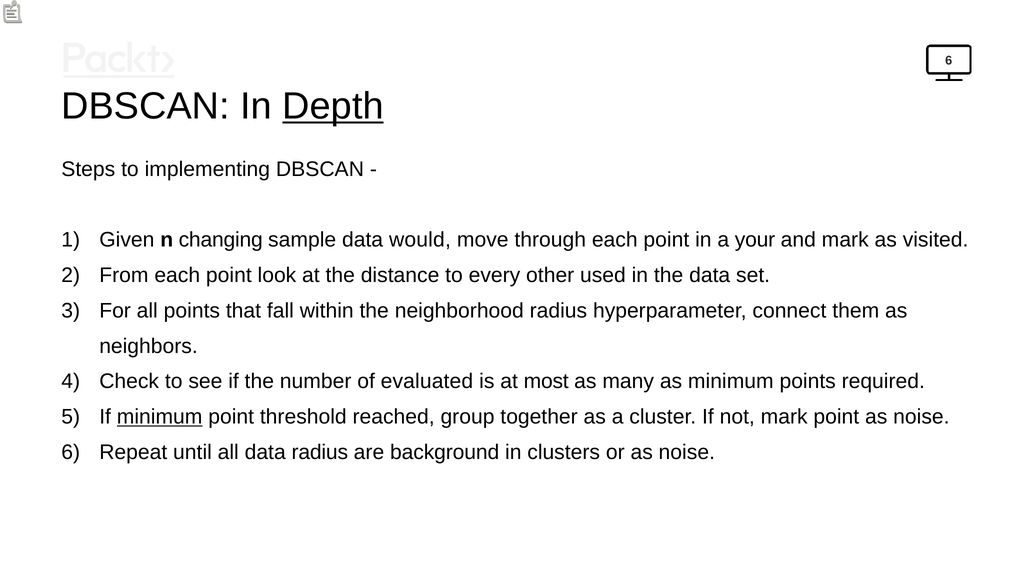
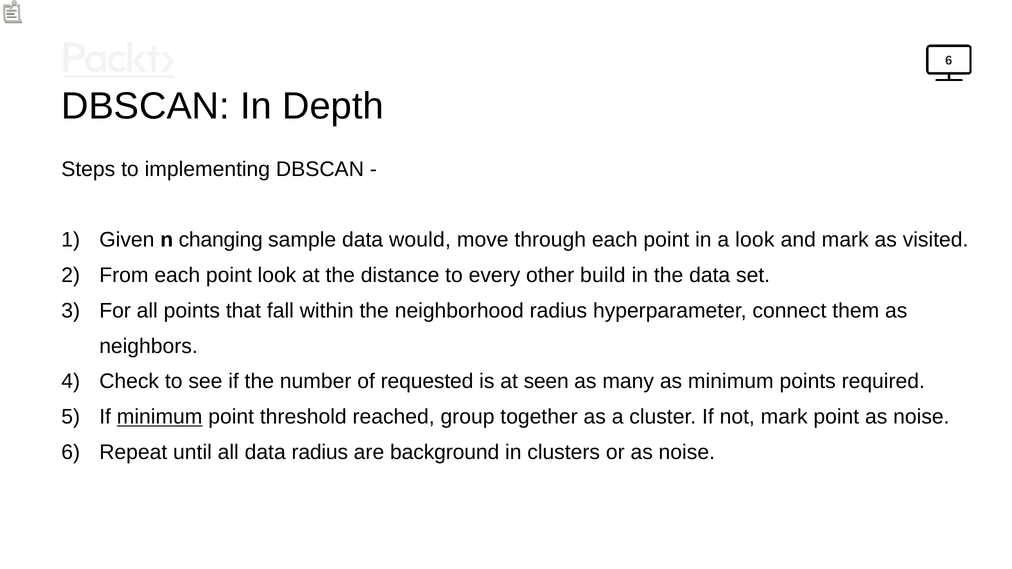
Depth underline: present -> none (333, 106)
a your: your -> look (755, 240)
used: used -> build (603, 275)
evaluated: evaluated -> requested (427, 382)
most: most -> seen (546, 382)
